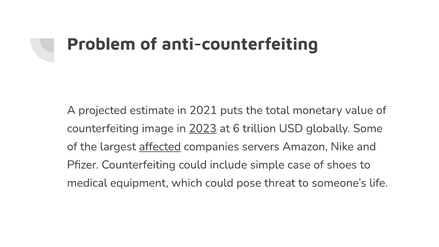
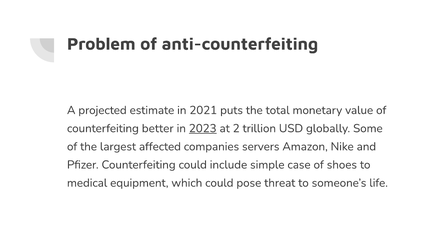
image: image -> better (158, 128)
6: 6 -> 2 (236, 128)
affected underline: present -> none (160, 147)
